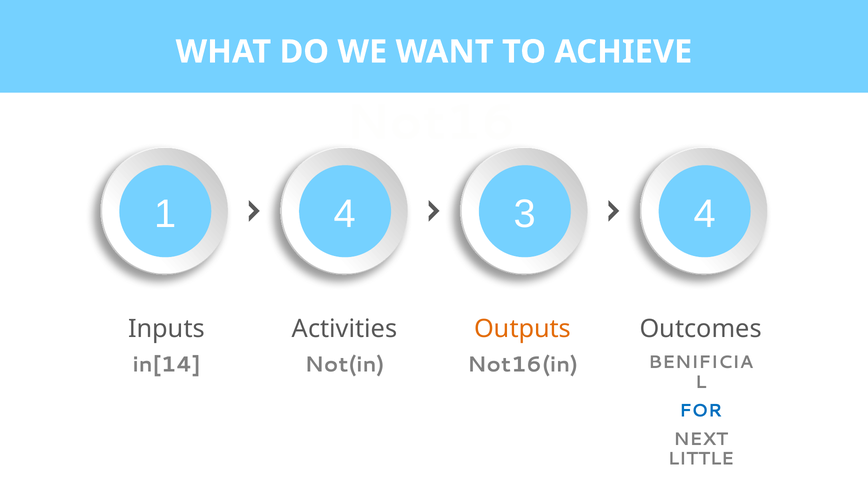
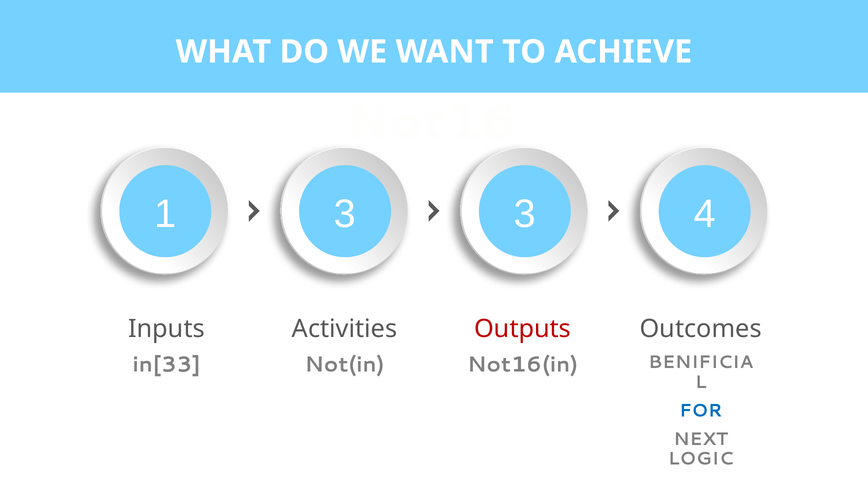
1 4: 4 -> 3 (345, 214)
Outputs colour: orange -> red (523, 329)
in[14: in[14 -> in[33 (166, 365)
LITTLE: LITTLE -> LOGIC (701, 459)
